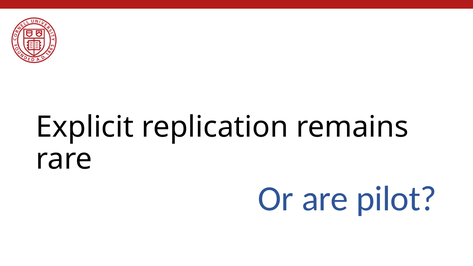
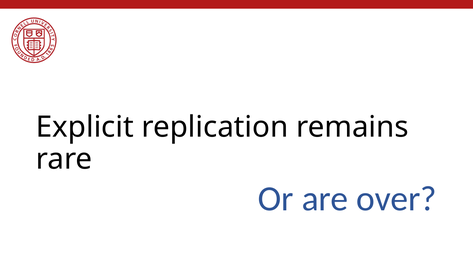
pilot: pilot -> over (396, 199)
